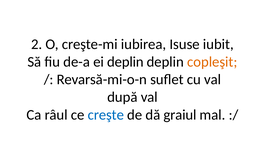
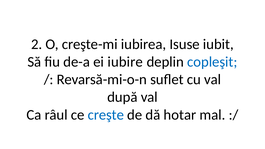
ei deplin: deplin -> iubire (125, 62)
copleşit colour: orange -> blue (212, 62)
graiul: graiul -> hotar (180, 115)
